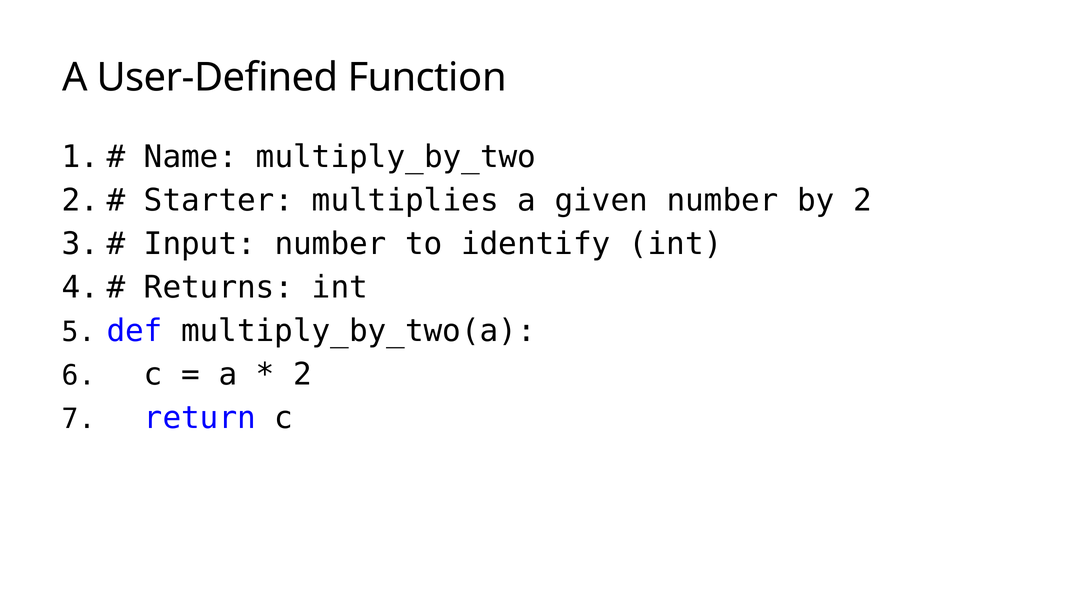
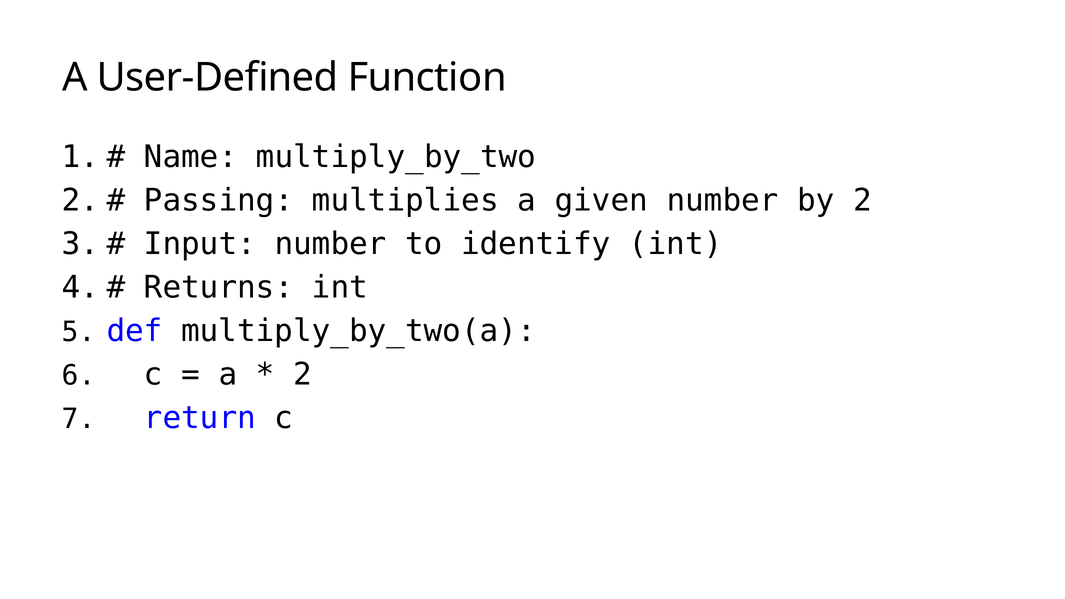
Starter: Starter -> Passing (219, 200)
